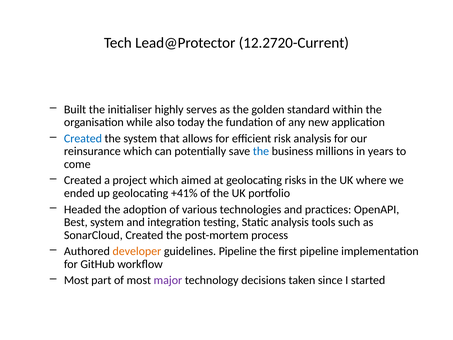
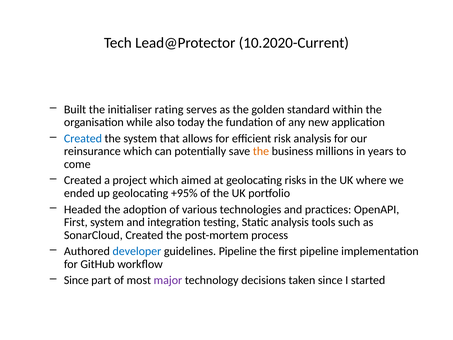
12.2720-Current: 12.2720-Current -> 10.2020-Current (294, 43)
highly: highly -> rating (169, 109)
the colour: blue -> orange (261, 151)
+41%: +41% -> +95% (184, 193)
Best: Best -> First (76, 222)
developer colour: orange -> blue (137, 251)
Most: Most -> Since (76, 280)
